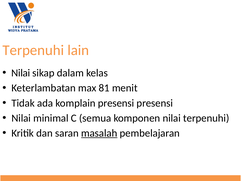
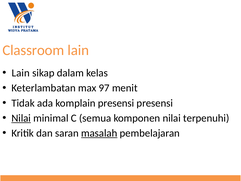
Terpenuhi: Terpenuhi -> Classroom (33, 50)
Nilai: Nilai -> Lain (21, 73)
81: 81 -> 97 (104, 88)
Nilai underline: none -> present (21, 118)
